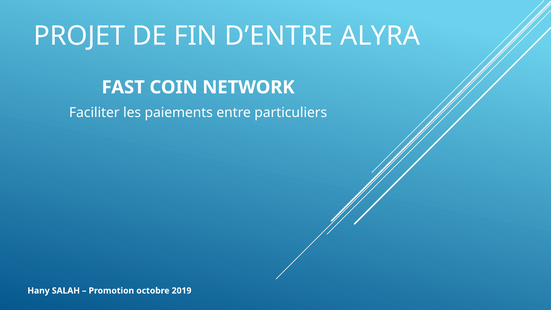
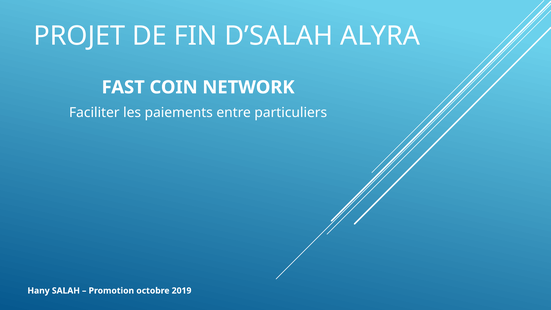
D’ENTRE: D’ENTRE -> D’SALAH (279, 36)
